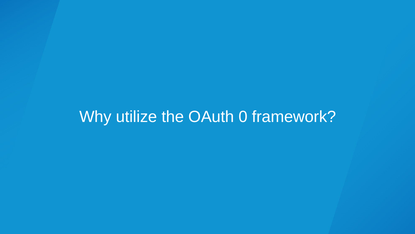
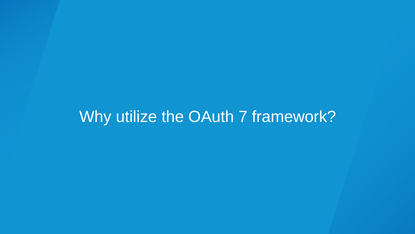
0: 0 -> 7 (243, 117)
